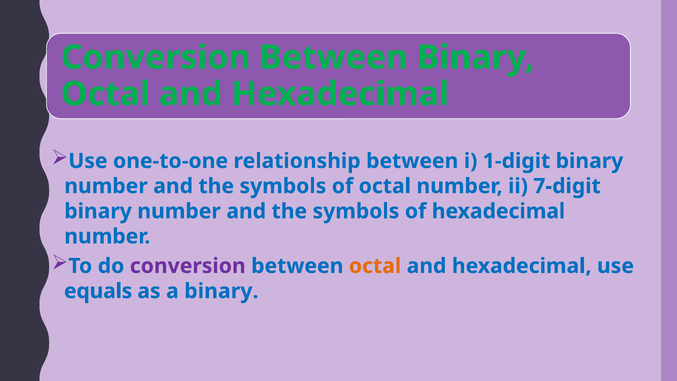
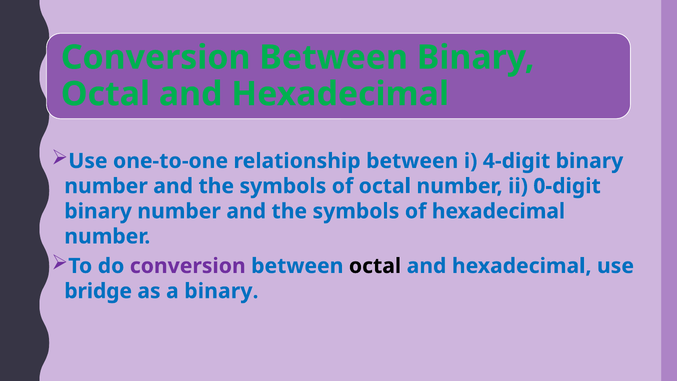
1-digit: 1-digit -> 4-digit (516, 161)
7-digit: 7-digit -> 0-digit (567, 186)
octal colour: orange -> black (375, 266)
equals: equals -> bridge (98, 291)
